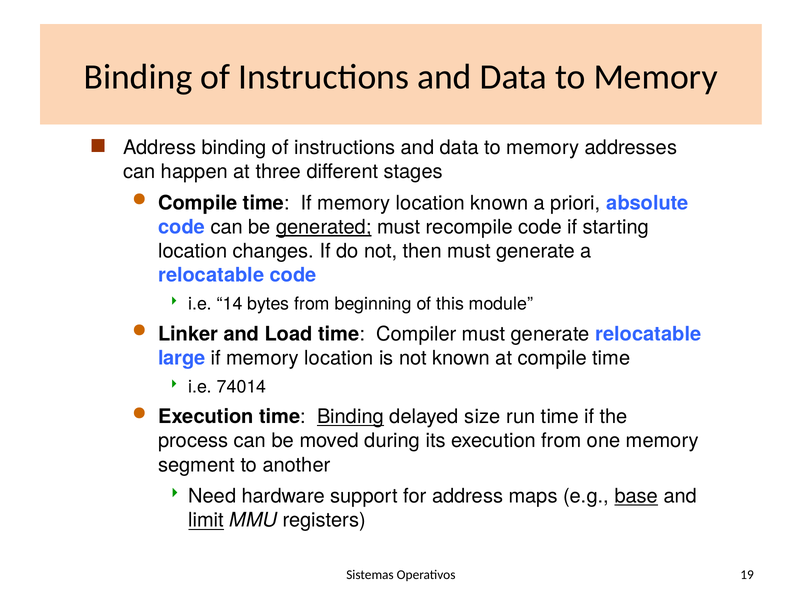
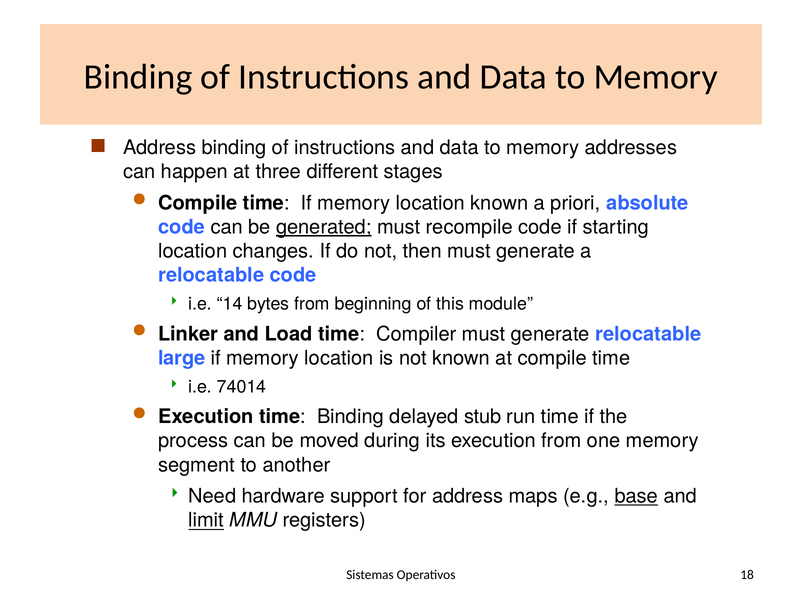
Binding underline: present -> none (350, 416)
size: size -> stub (483, 416)
19: 19 -> 18 (747, 574)
